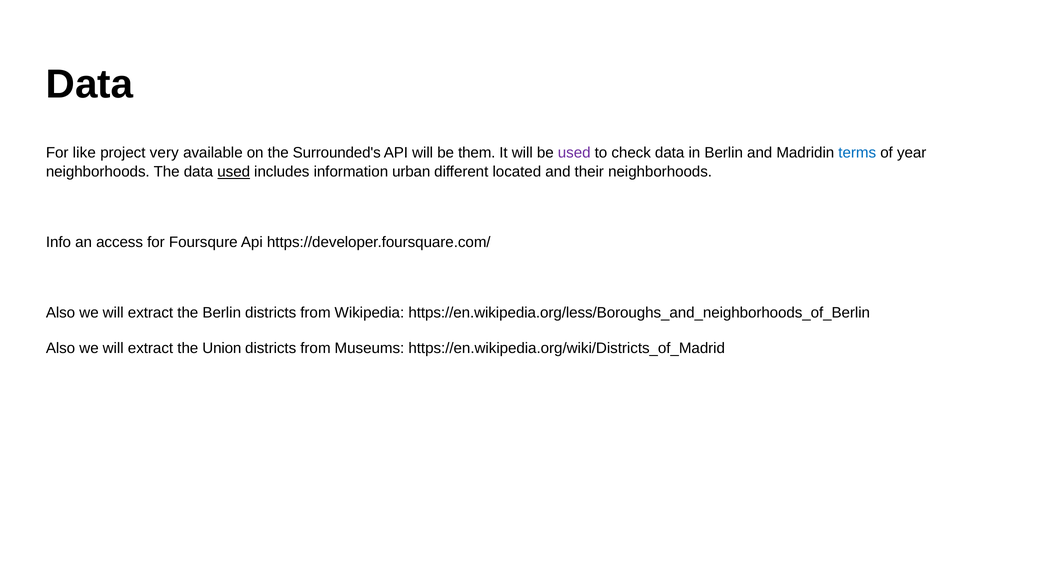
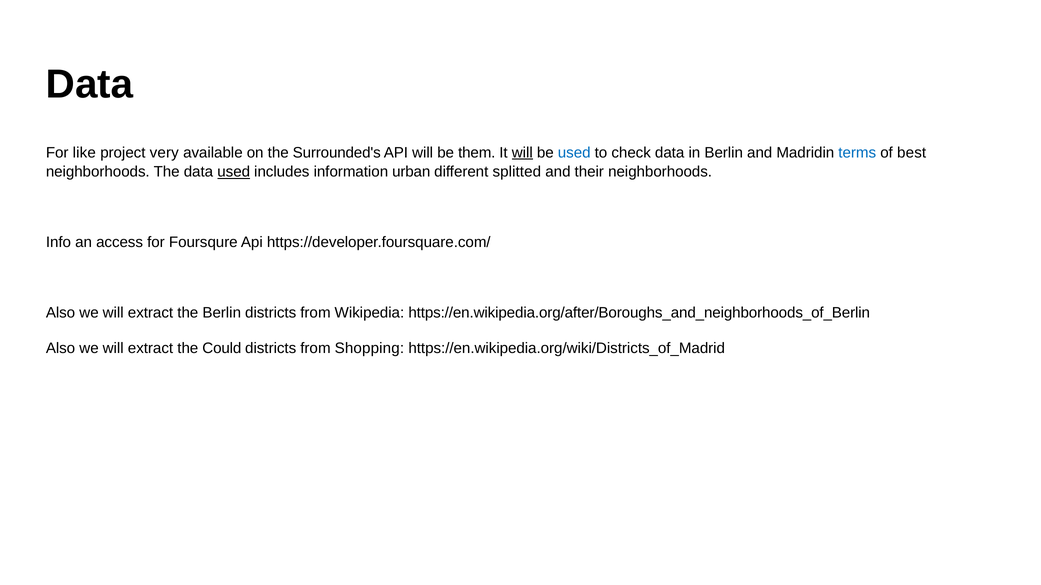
will underline: none -> present (522, 153)
used colour: purple -> blue (574, 153)
year: year -> best (912, 153)
located: located -> splitted (517, 172)
https://en.wikipedia.org/less/Boroughs_and_neighborhoods_of_Berlin: https://en.wikipedia.org/less/Boroughs_and_neighborhoods_of_Berlin -> https://en.wikipedia.org/after/Boroughs_and_neighborhoods_of_Berlin (639, 313)
Union: Union -> Could (222, 348)
Museums: Museums -> Shopping (369, 348)
